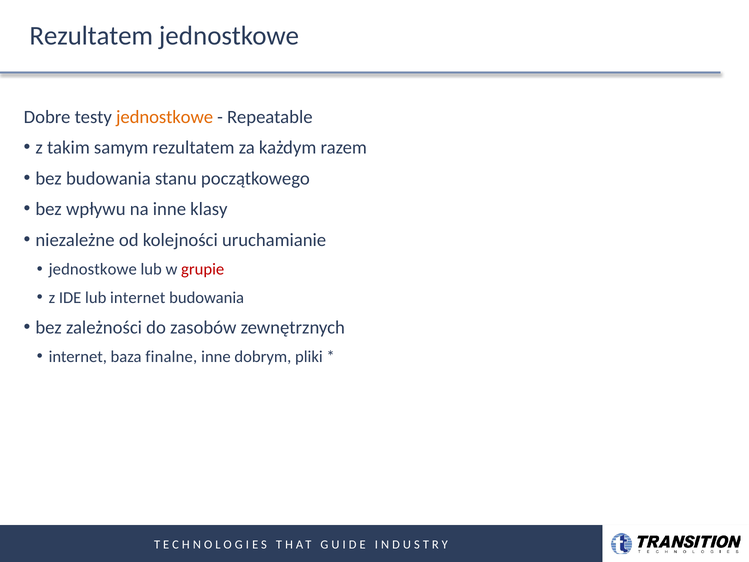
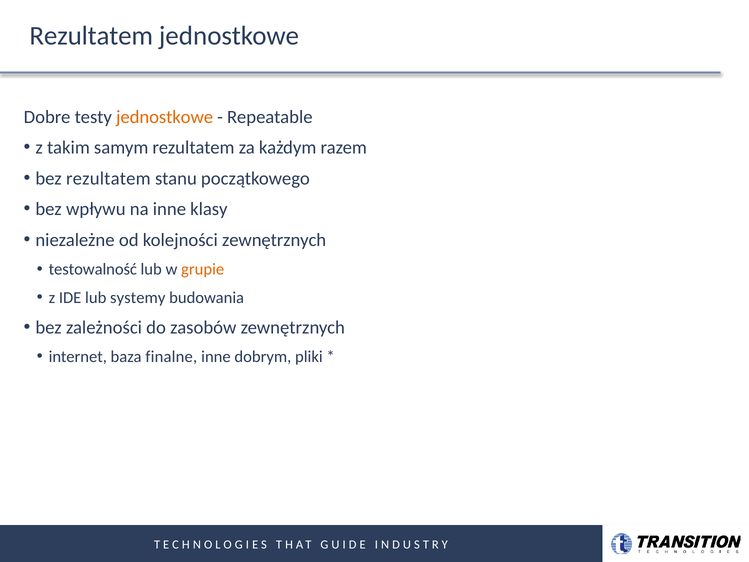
bez budowania: budowania -> rezultatem (108, 178)
kolejności uruchamianie: uruchamianie -> zewnętrznych (274, 240)
jednostkowe: jednostkowe -> testowalność (93, 269)
grupie colour: red -> orange (203, 269)
lub internet: internet -> systemy (138, 298)
